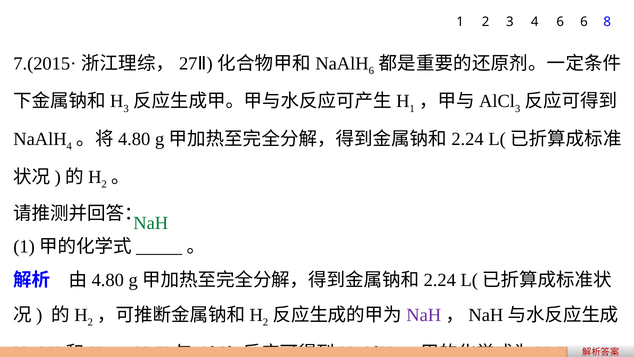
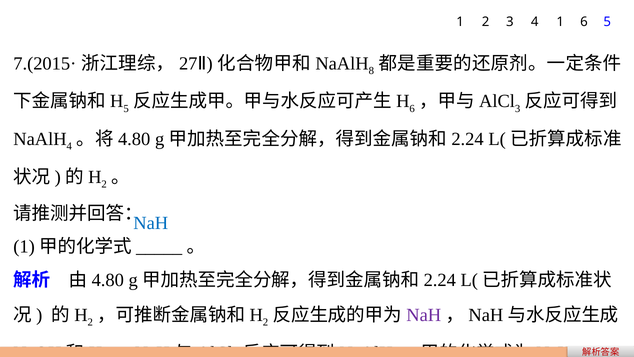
4 6: 6 -> 1 (560, 22)
6 8: 8 -> 5 (607, 22)
6: 6 -> 8 (371, 71)
3: 3 -> 5 (126, 109)
1: 1 -> 6 (412, 109)
NaH colour: green -> blue (151, 223)
